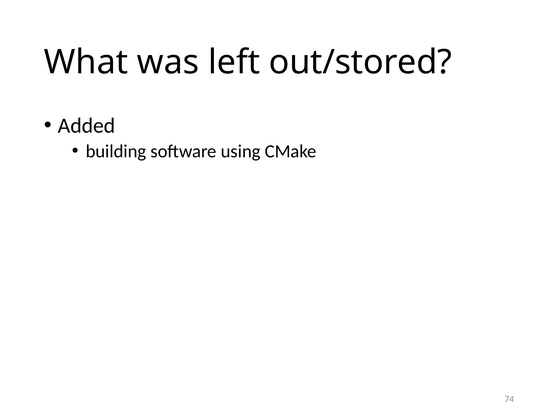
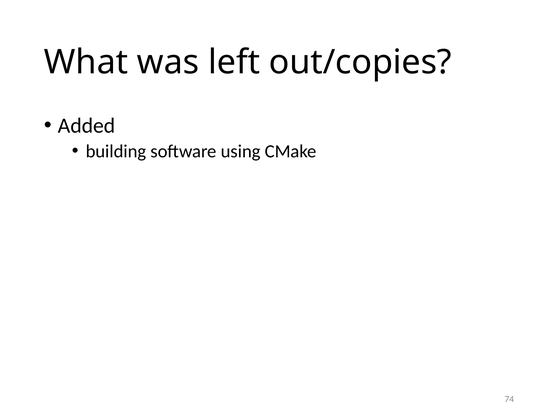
out/stored: out/stored -> out/copies (360, 62)
